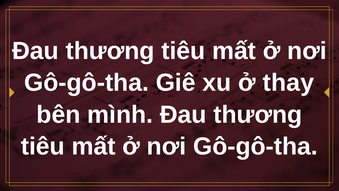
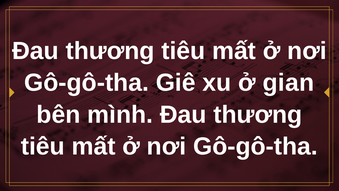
thay: thay -> gian (288, 83)
